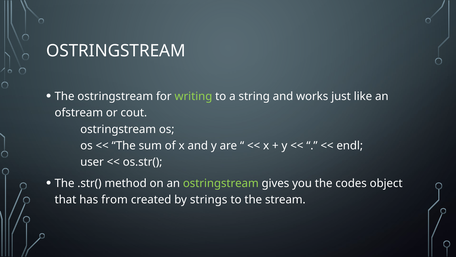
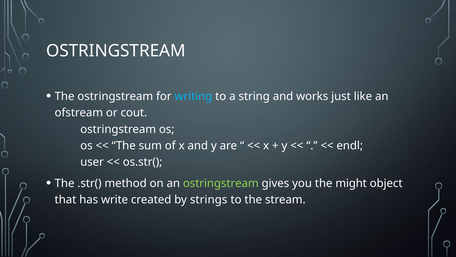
writing colour: light green -> light blue (193, 96)
codes: codes -> might (351, 183)
from: from -> write (115, 199)
